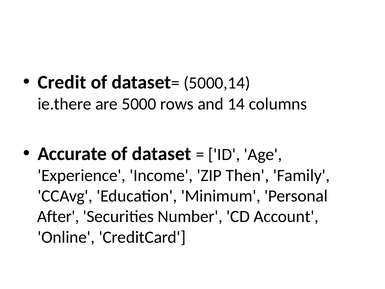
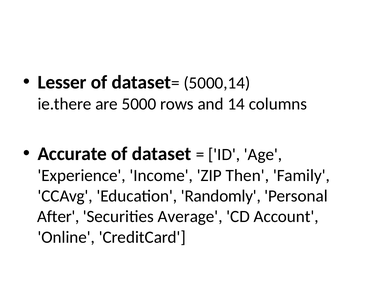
Credit: Credit -> Lesser (62, 82)
Minimum: Minimum -> Randomly (221, 196)
Number: Number -> Average (190, 216)
